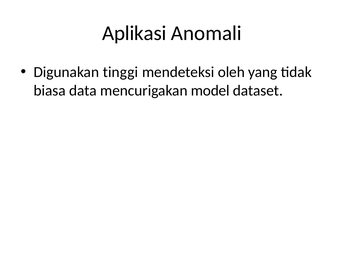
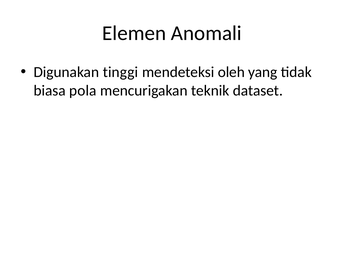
Aplikasi: Aplikasi -> Elemen (134, 33)
data: data -> pola (83, 91)
model: model -> teknik (210, 91)
